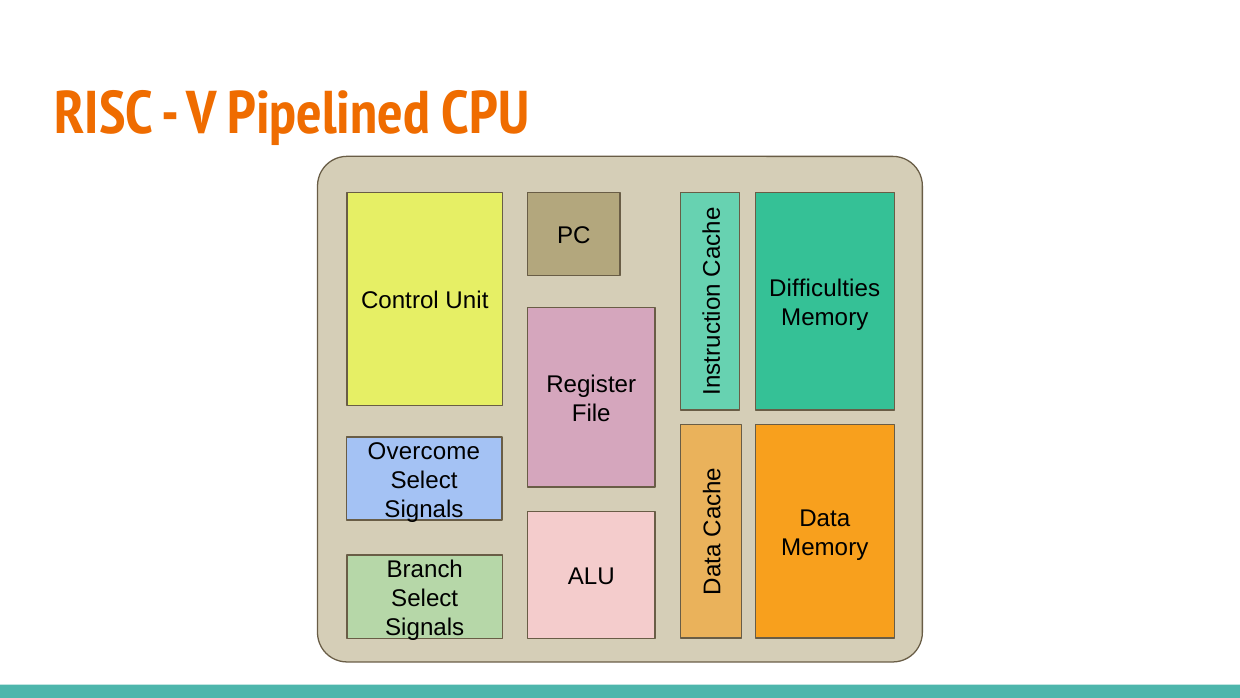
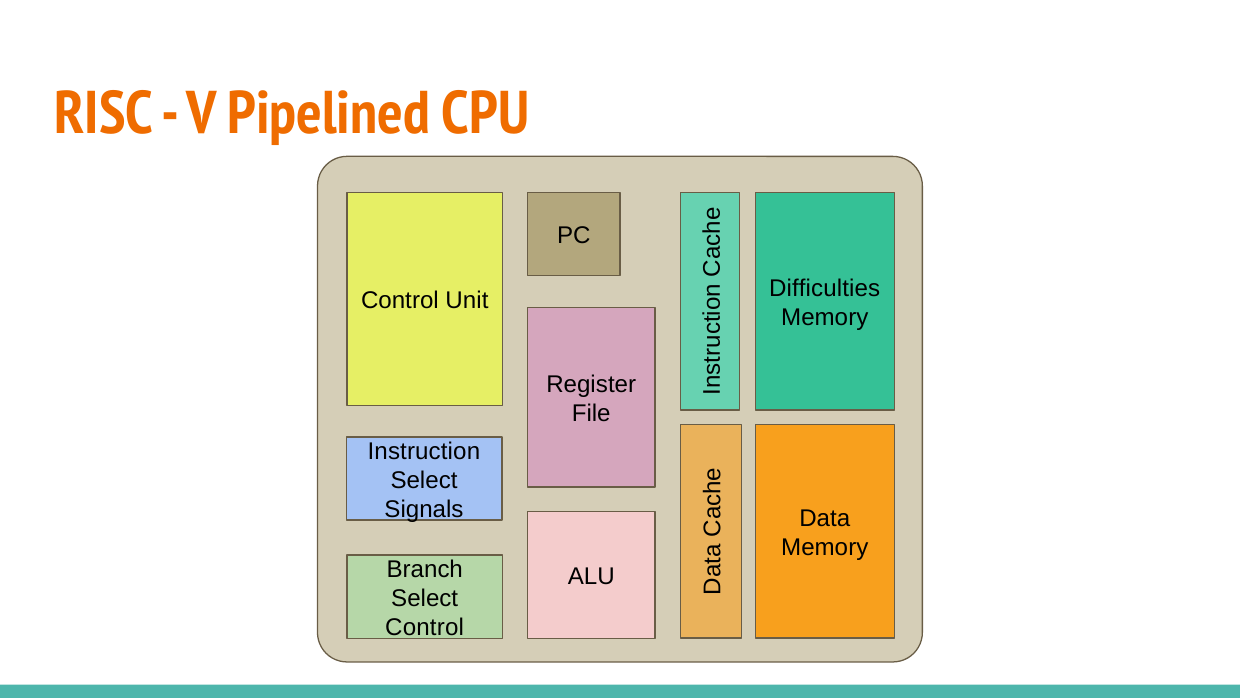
Overcome: Overcome -> Instruction (424, 451)
Signals: Signals -> Control (425, 627)
